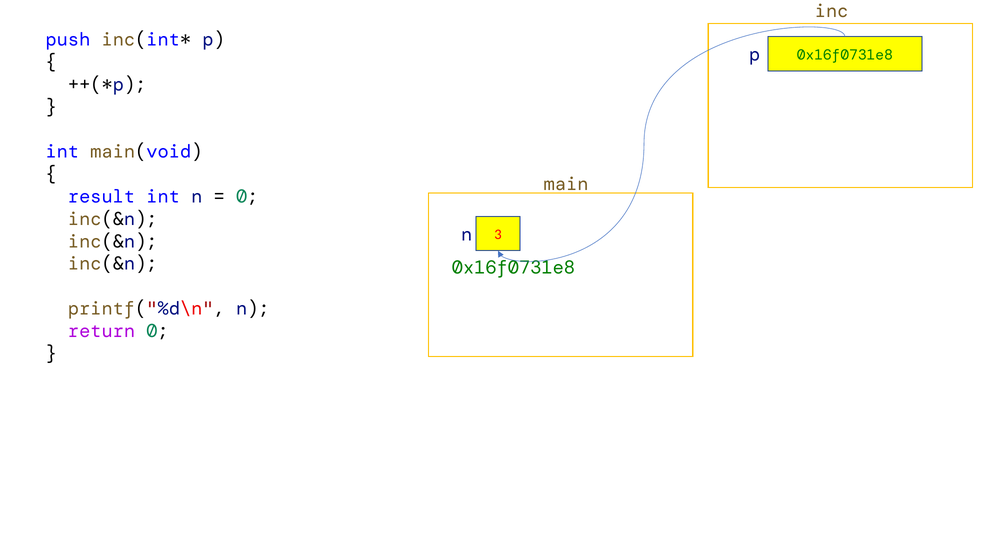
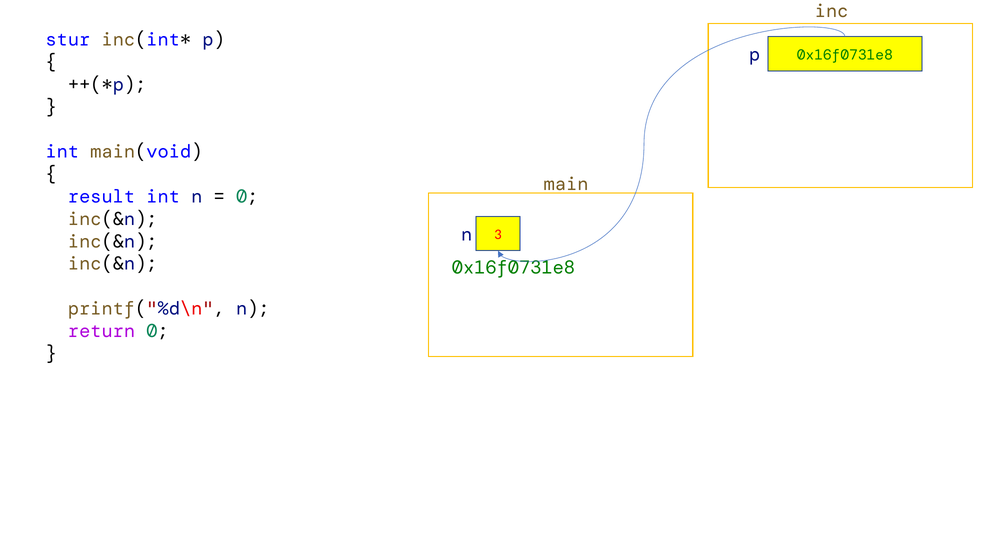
push: push -> stur (68, 40)
